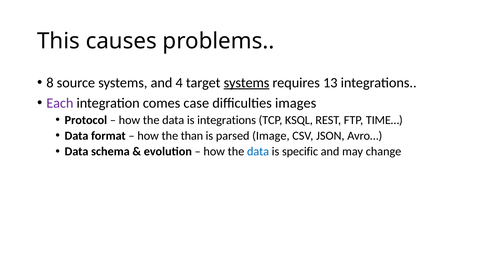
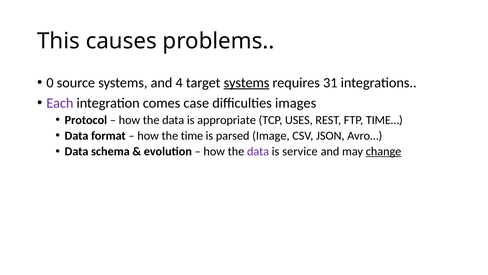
8: 8 -> 0 (50, 83)
13: 13 -> 31 (330, 83)
is integrations: integrations -> appropriate (227, 120)
KSQL: KSQL -> USES (299, 120)
than: than -> time (192, 135)
data colour: blue -> purple (258, 151)
specific: specific -> service (300, 151)
change underline: none -> present (384, 151)
